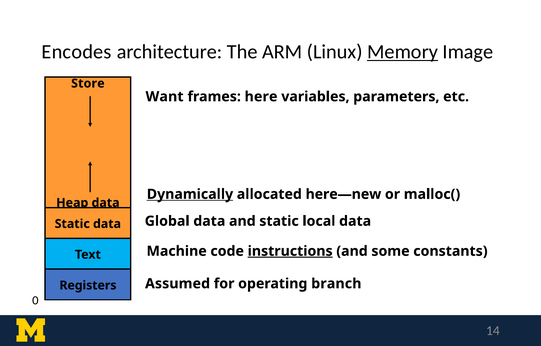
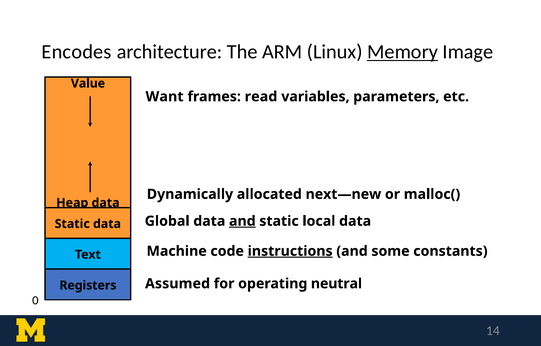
Store: Store -> Value (88, 83)
here: here -> read (261, 97)
Dynamically underline: present -> none (190, 194)
here—new: here—new -> next—new (343, 194)
and underline: none -> present (242, 221)
branch: branch -> neutral (336, 283)
